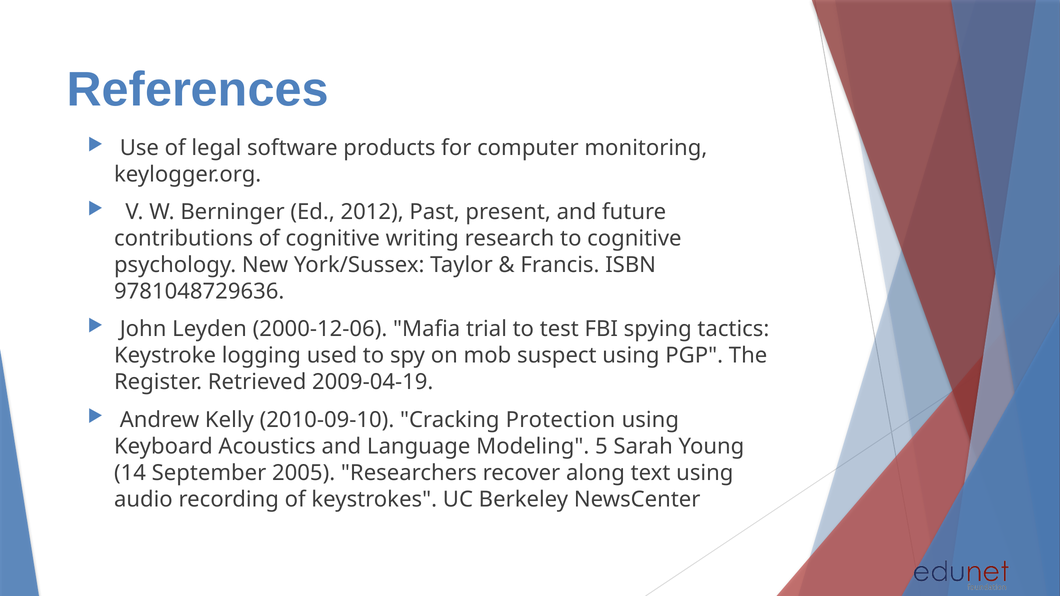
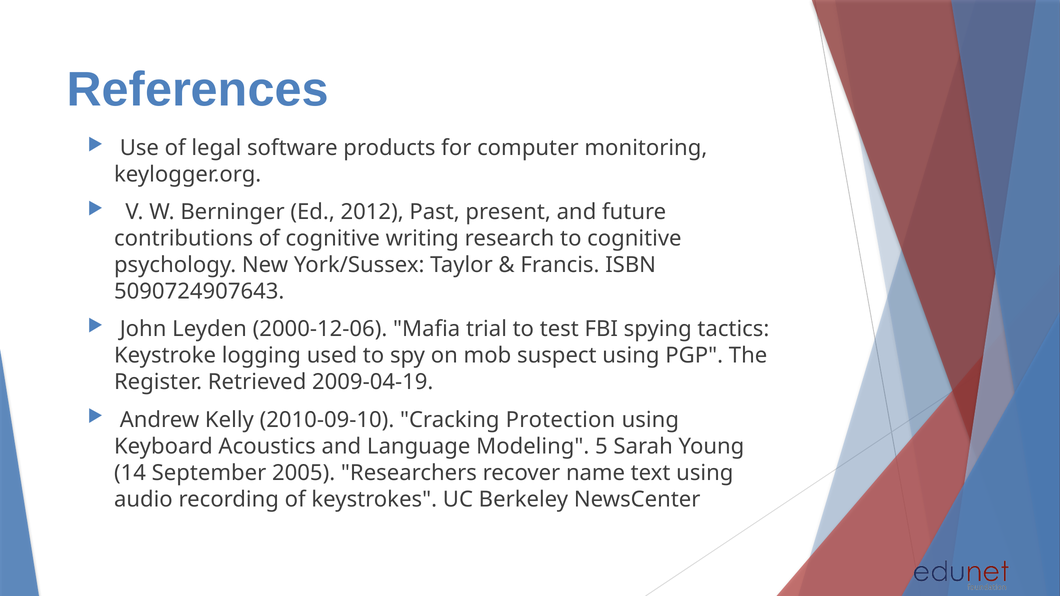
9781048729636: 9781048729636 -> 5090724907643 (199, 292)
along: along -> name (596, 473)
